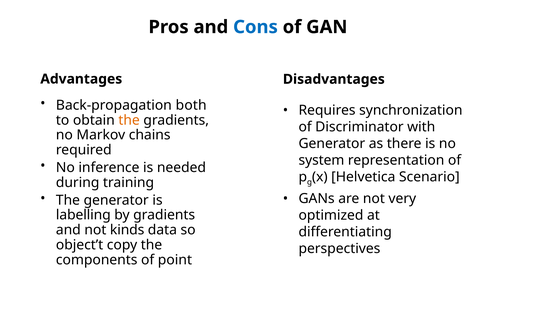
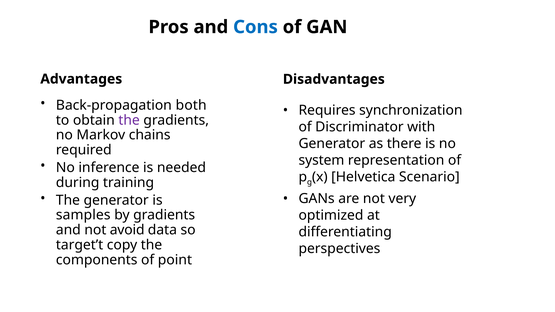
the colour: orange -> purple (129, 120)
labelling: labelling -> samples (83, 215)
kinds: kinds -> avoid (127, 230)
object’t: object’t -> target’t (80, 245)
